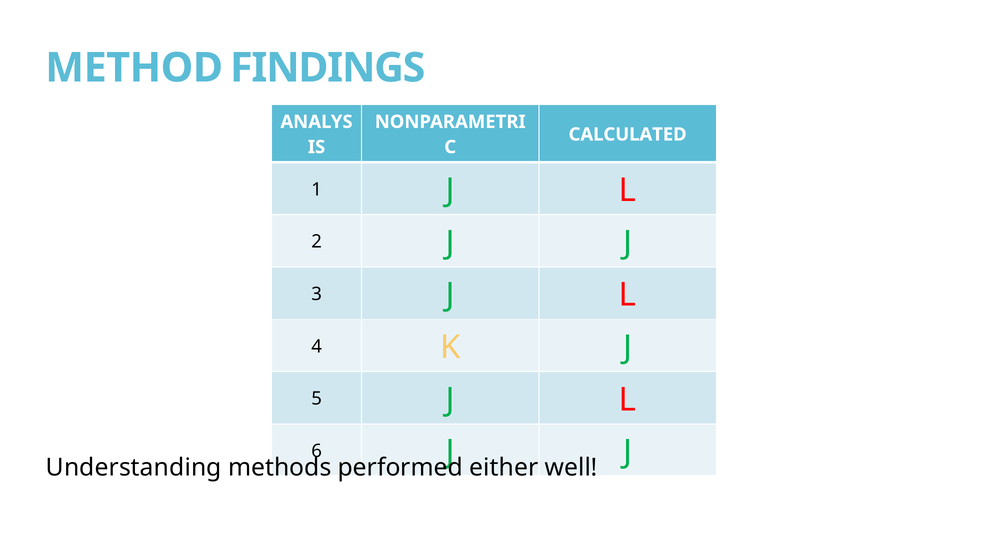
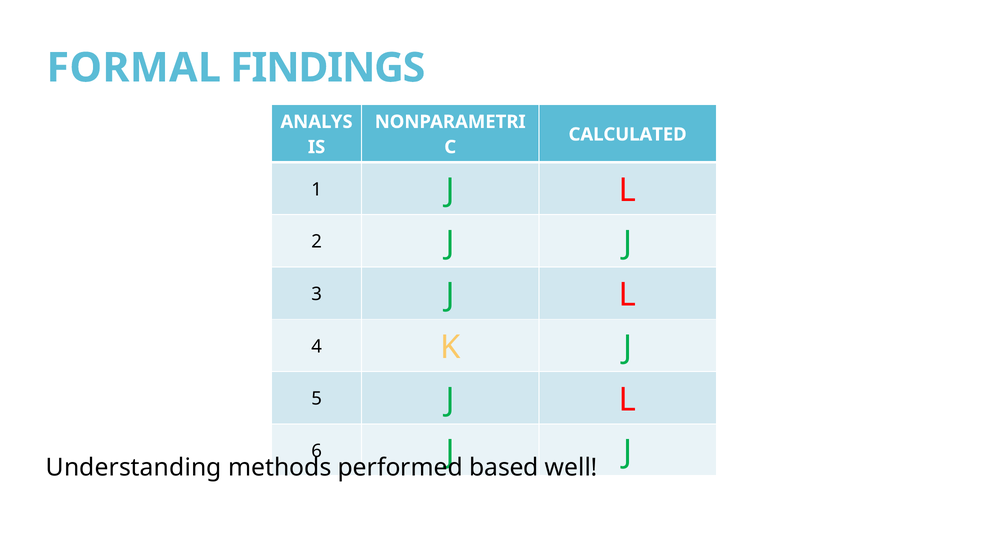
METHOD: METHOD -> FORMAL (134, 68)
either: either -> based (504, 467)
